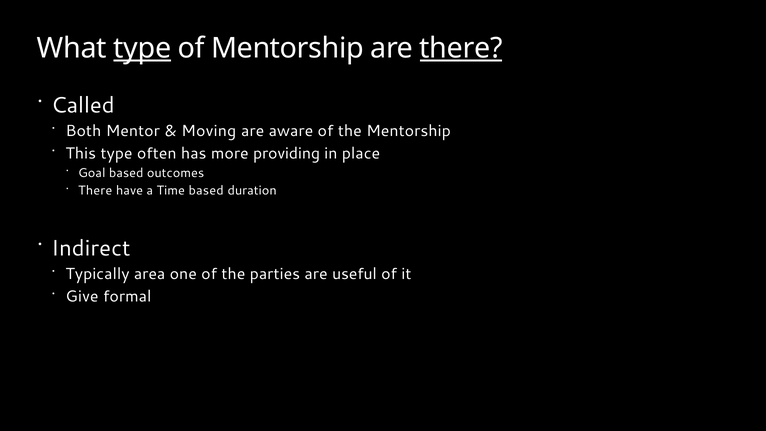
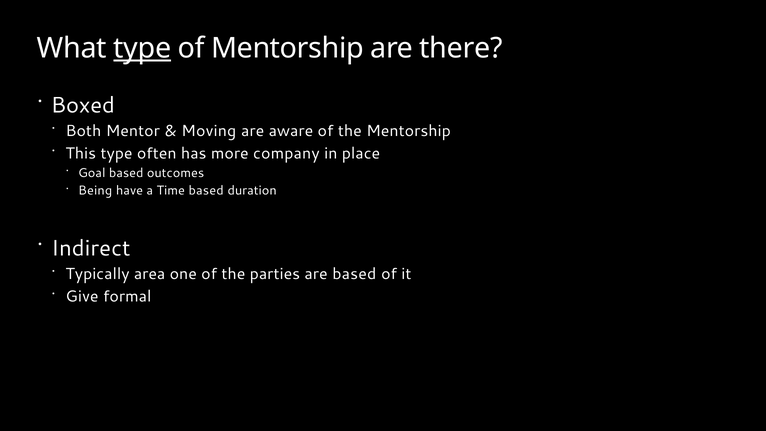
there underline: present -> none (461, 48)
Called: Called -> Boxed (83, 105)
providing: providing -> company (286, 153)
There: There -> Being (95, 191)
are useful: useful -> based (354, 274)
